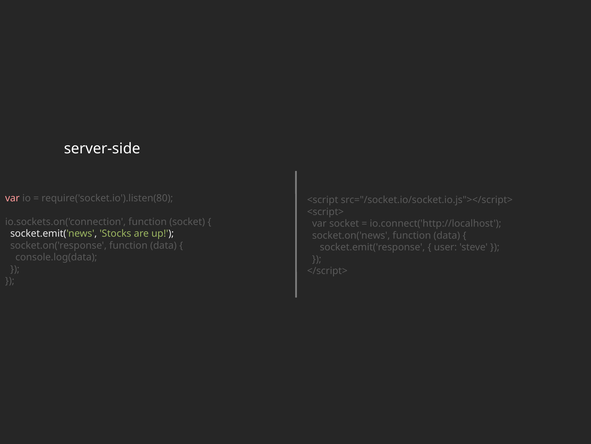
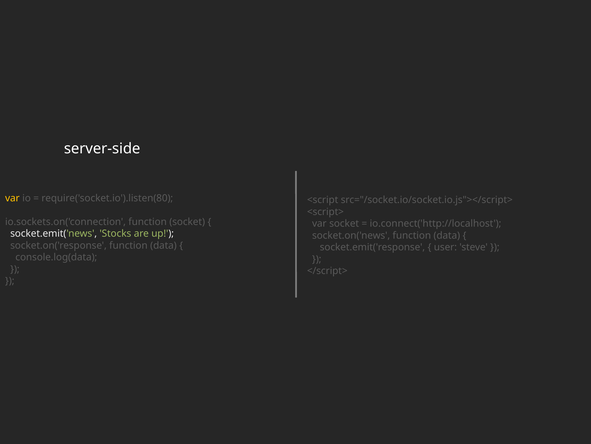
var colour: pink -> yellow (12, 198)
